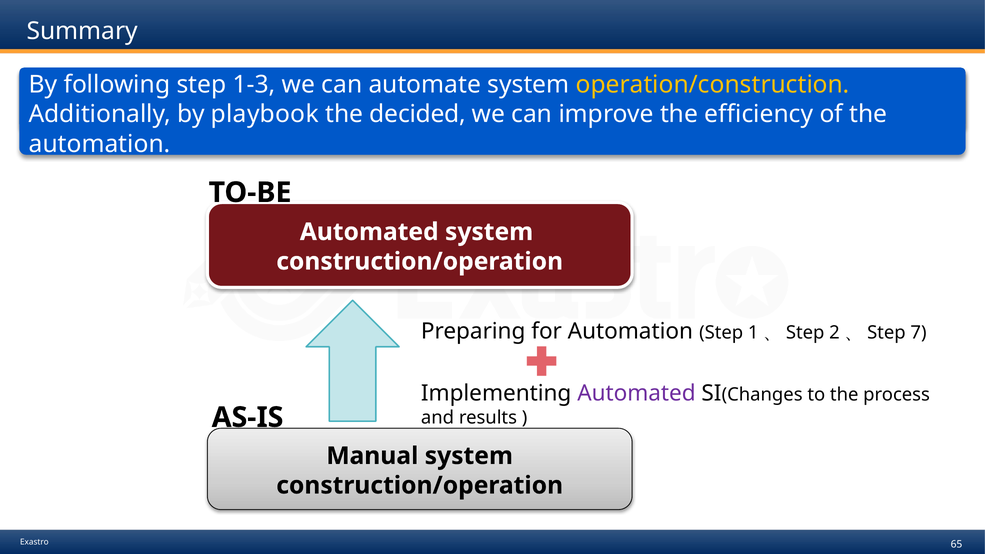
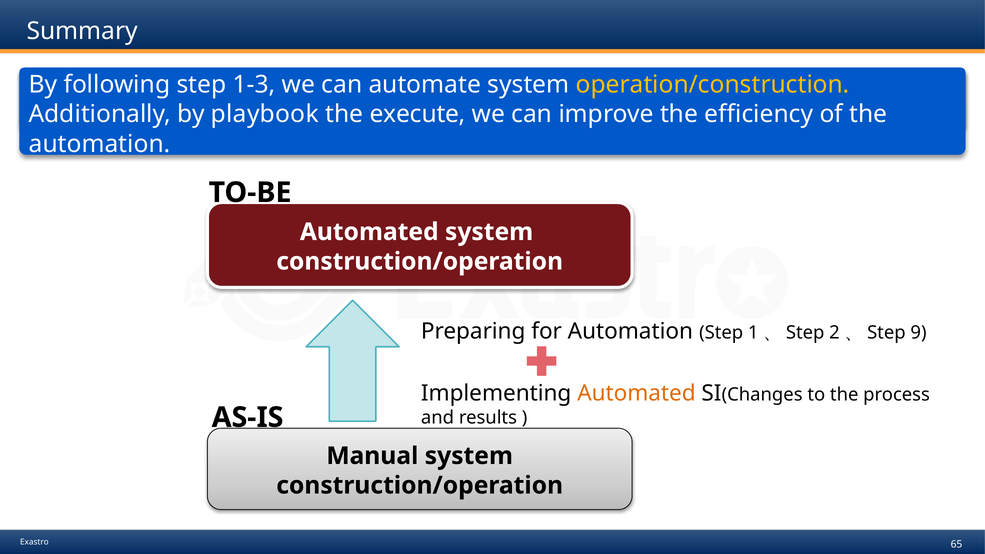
decided: decided -> execute (418, 114)
7: 7 -> 9 (919, 333)
Automated colour: purple -> orange (636, 393)
